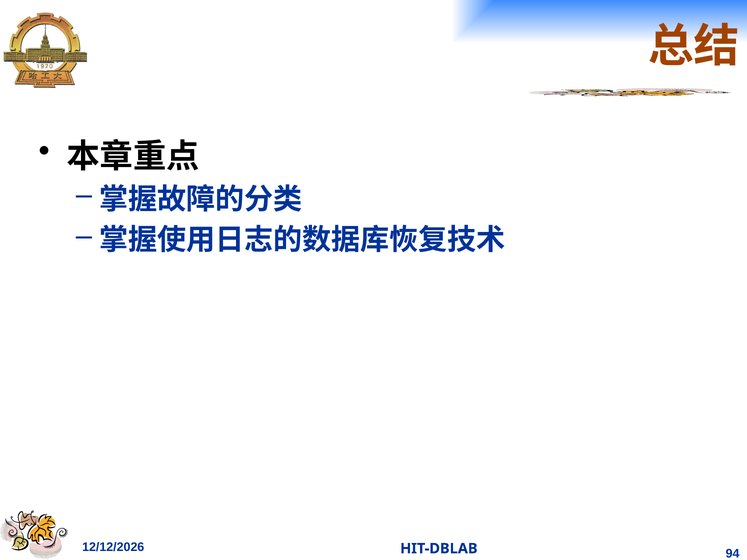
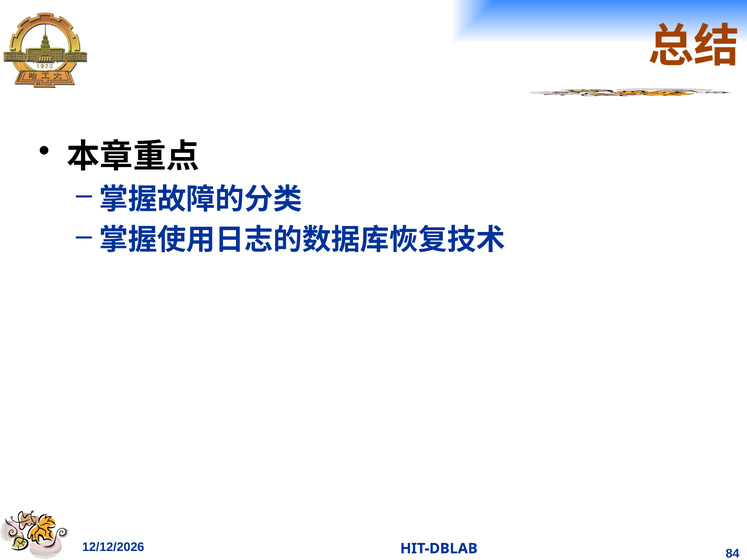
94: 94 -> 84 (733, 554)
